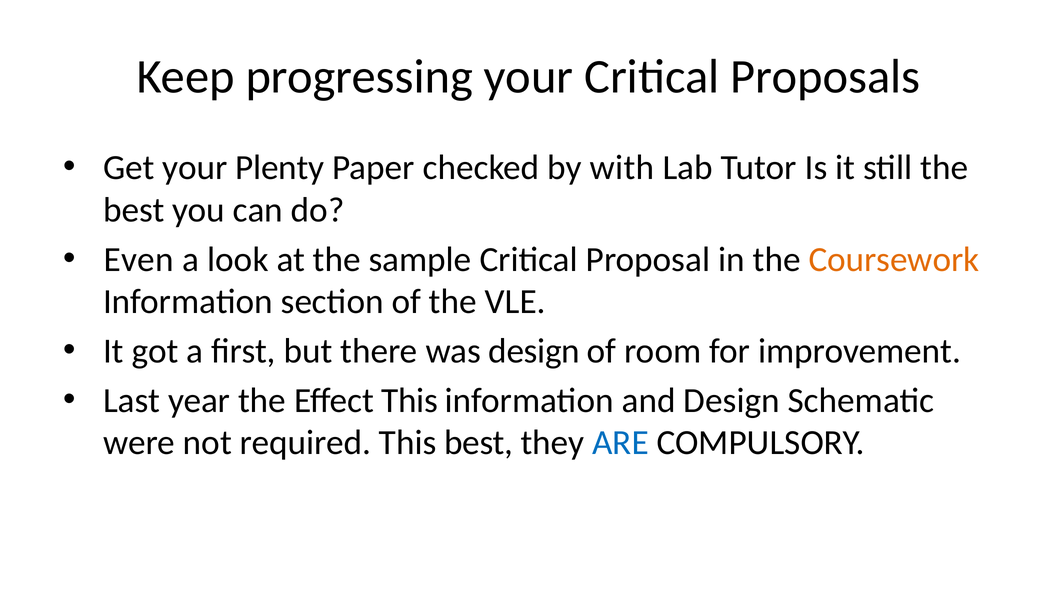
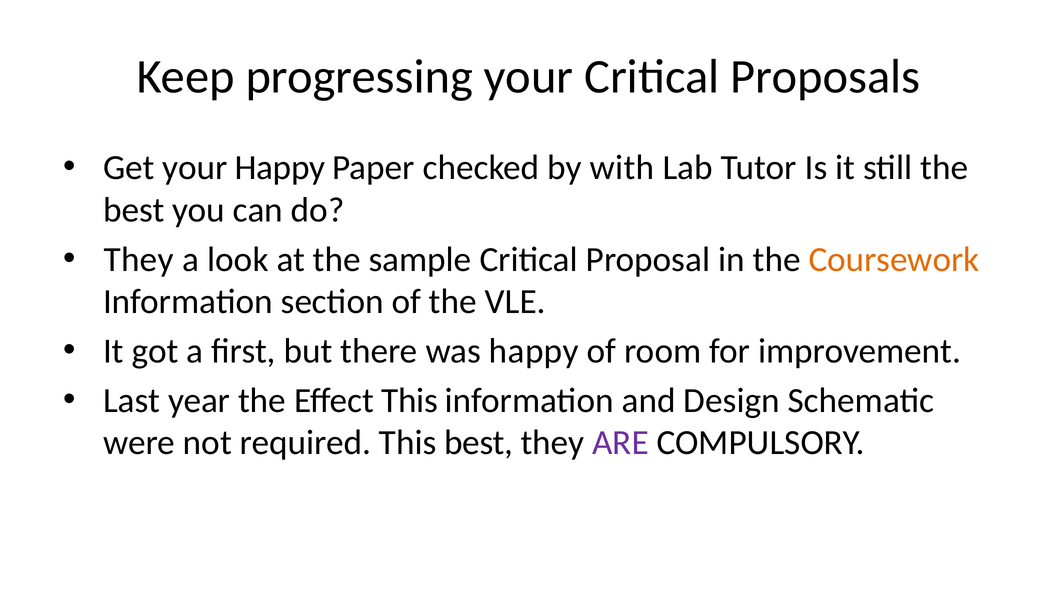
your Plenty: Plenty -> Happy (280, 168)
Even: Even -> They (139, 259)
was design: design -> happy (534, 351)
ARE colour: blue -> purple (620, 443)
